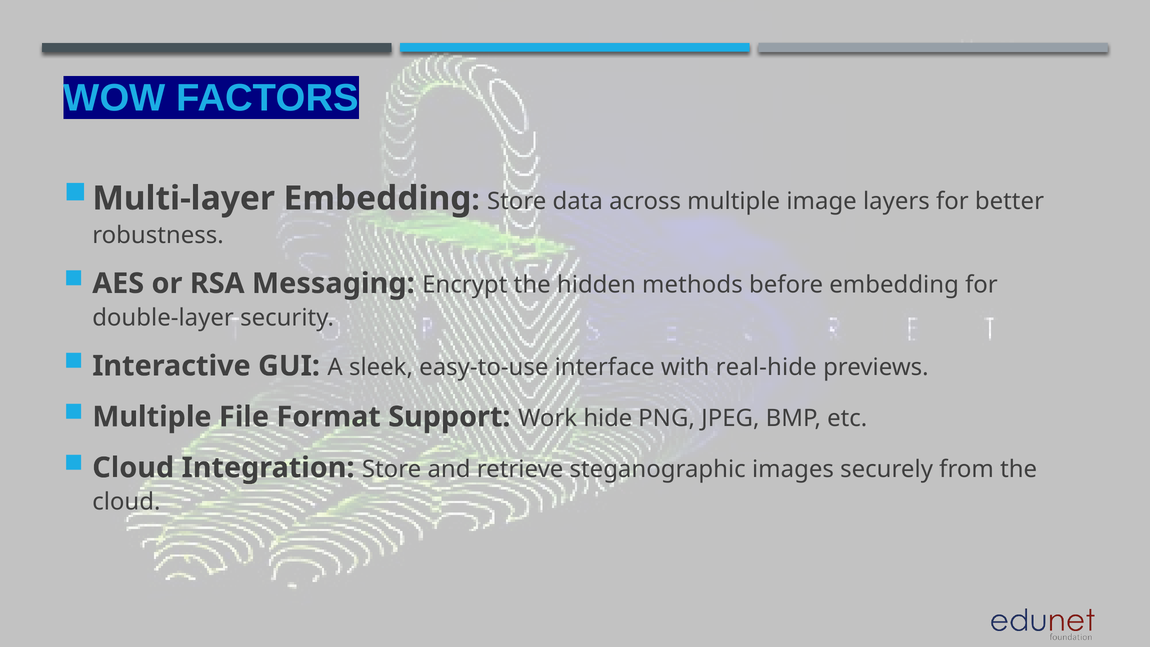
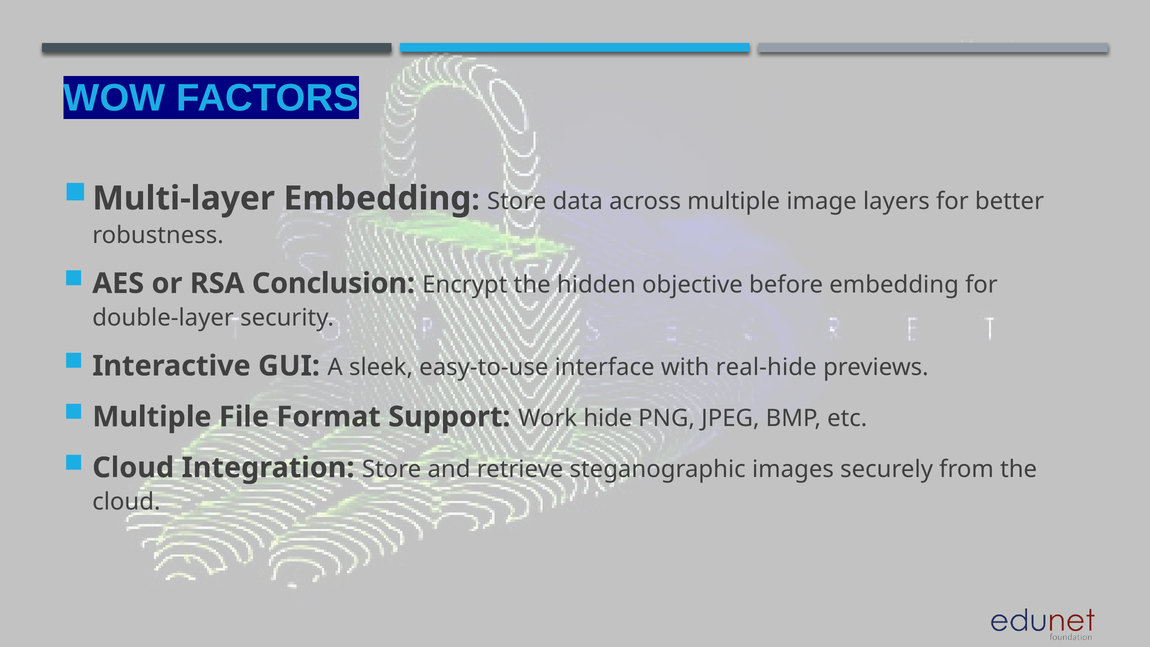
Messaging: Messaging -> Conclusion (333, 283)
methods: methods -> objective (692, 285)
